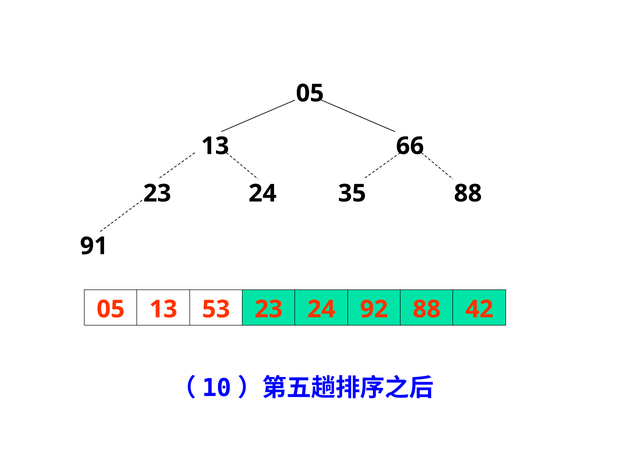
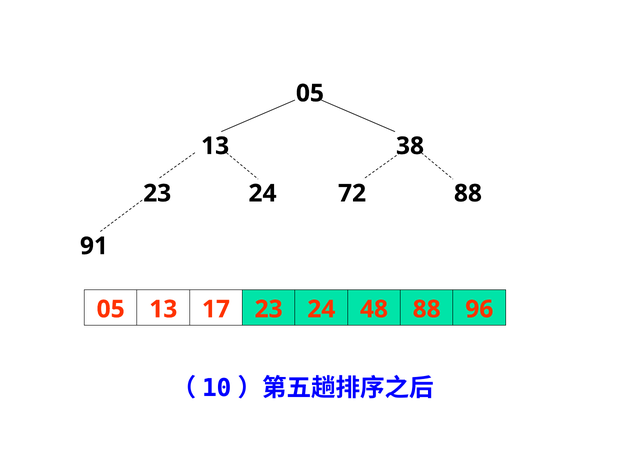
66: 66 -> 38 (410, 146)
35: 35 -> 72 (352, 193)
53: 53 -> 17 (216, 309)
92: 92 -> 48 (374, 309)
42: 42 -> 96 (479, 309)
